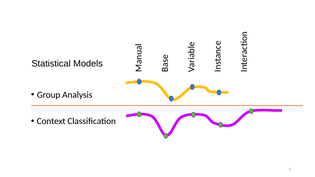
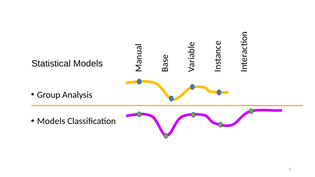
Context: Context -> Models (51, 121)
